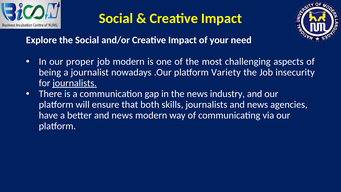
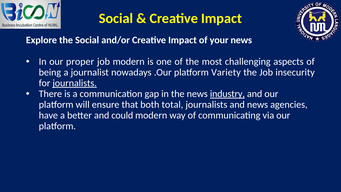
your need: need -> news (241, 40)
industry underline: none -> present (227, 94)
skills: skills -> total (172, 105)
better and news: news -> could (122, 115)
